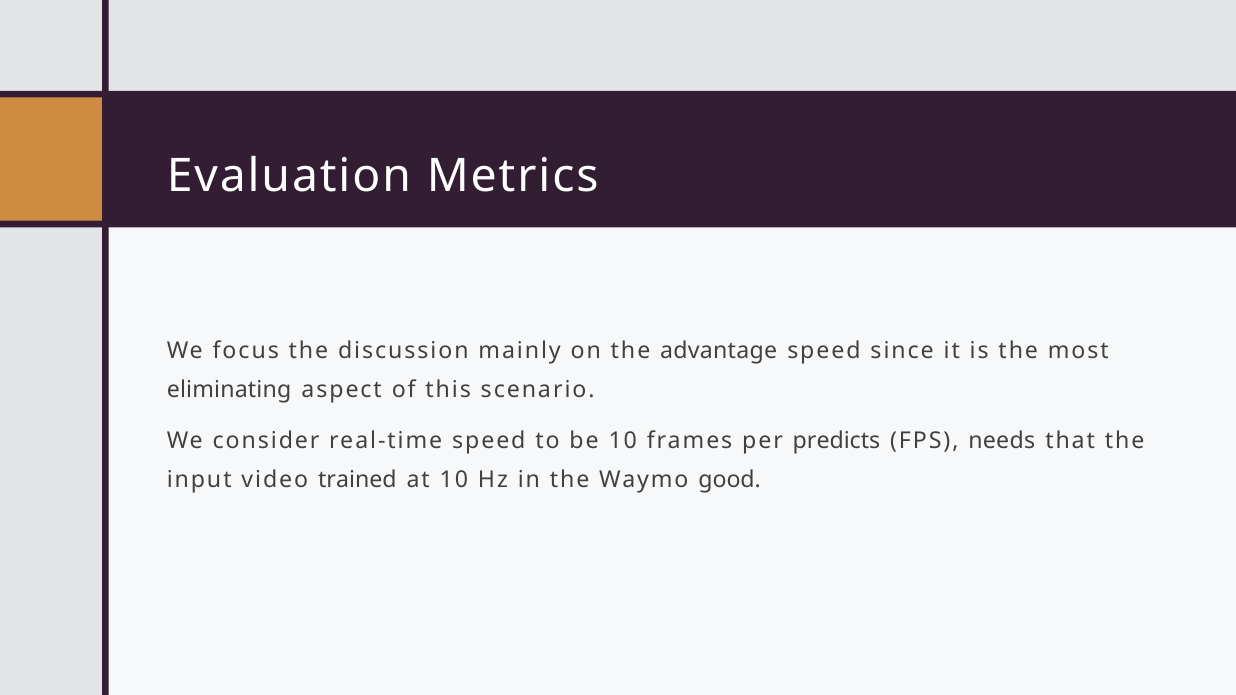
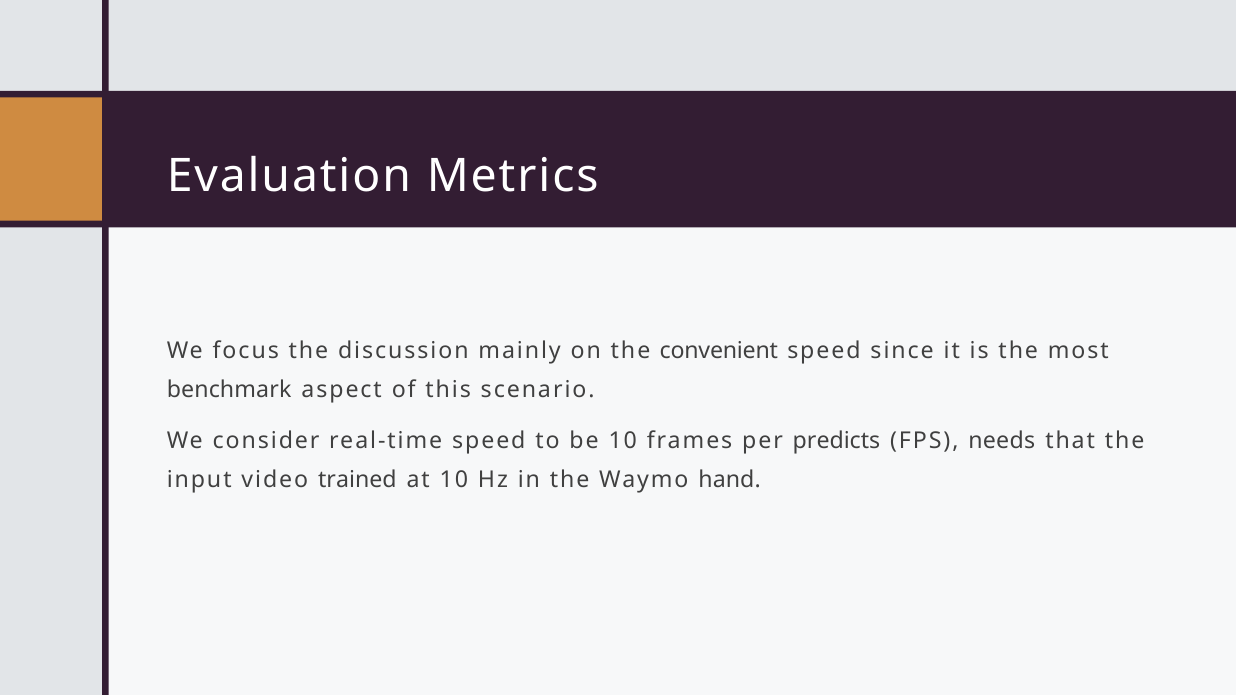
advantage: advantage -> convenient (719, 351)
eliminating: eliminating -> benchmark (229, 390)
good: good -> hand (730, 480)
